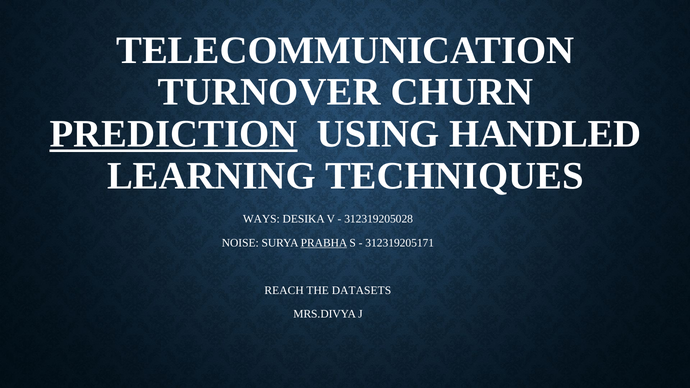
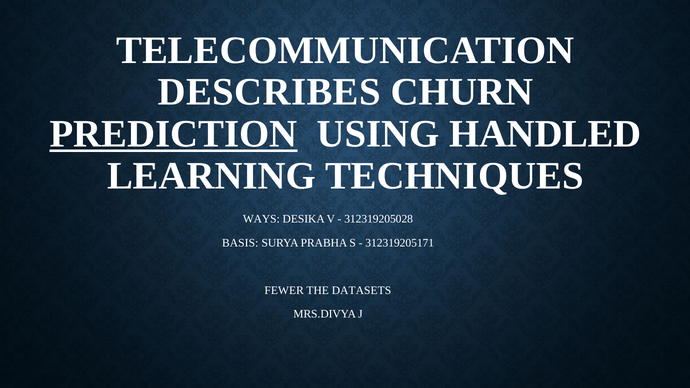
TURNOVER: TURNOVER -> DESCRIBES (269, 92)
NOISE: NOISE -> BASIS (240, 243)
PRABHA underline: present -> none (324, 243)
REACH: REACH -> FEWER (284, 290)
